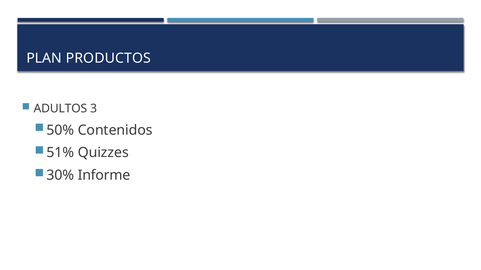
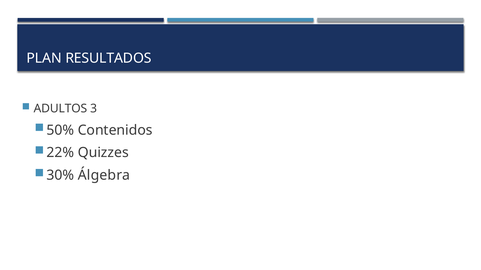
PRODUCTOS: PRODUCTOS -> RESULTADOS (108, 58)
51%: 51% -> 22% (60, 153)
Informe: Informe -> Álgebra (104, 176)
